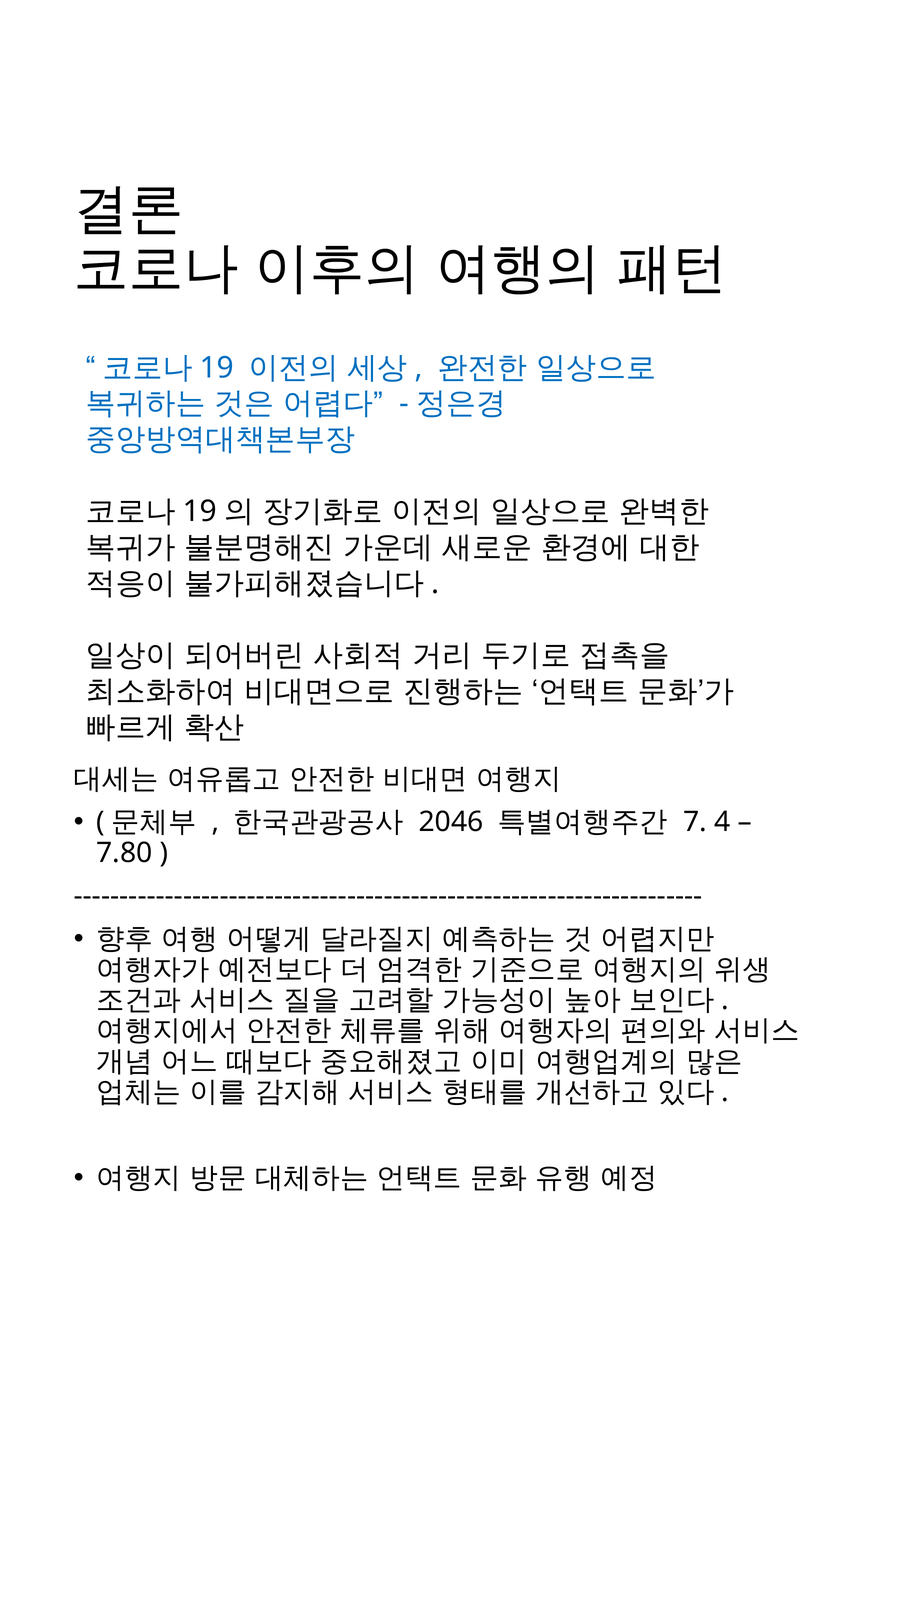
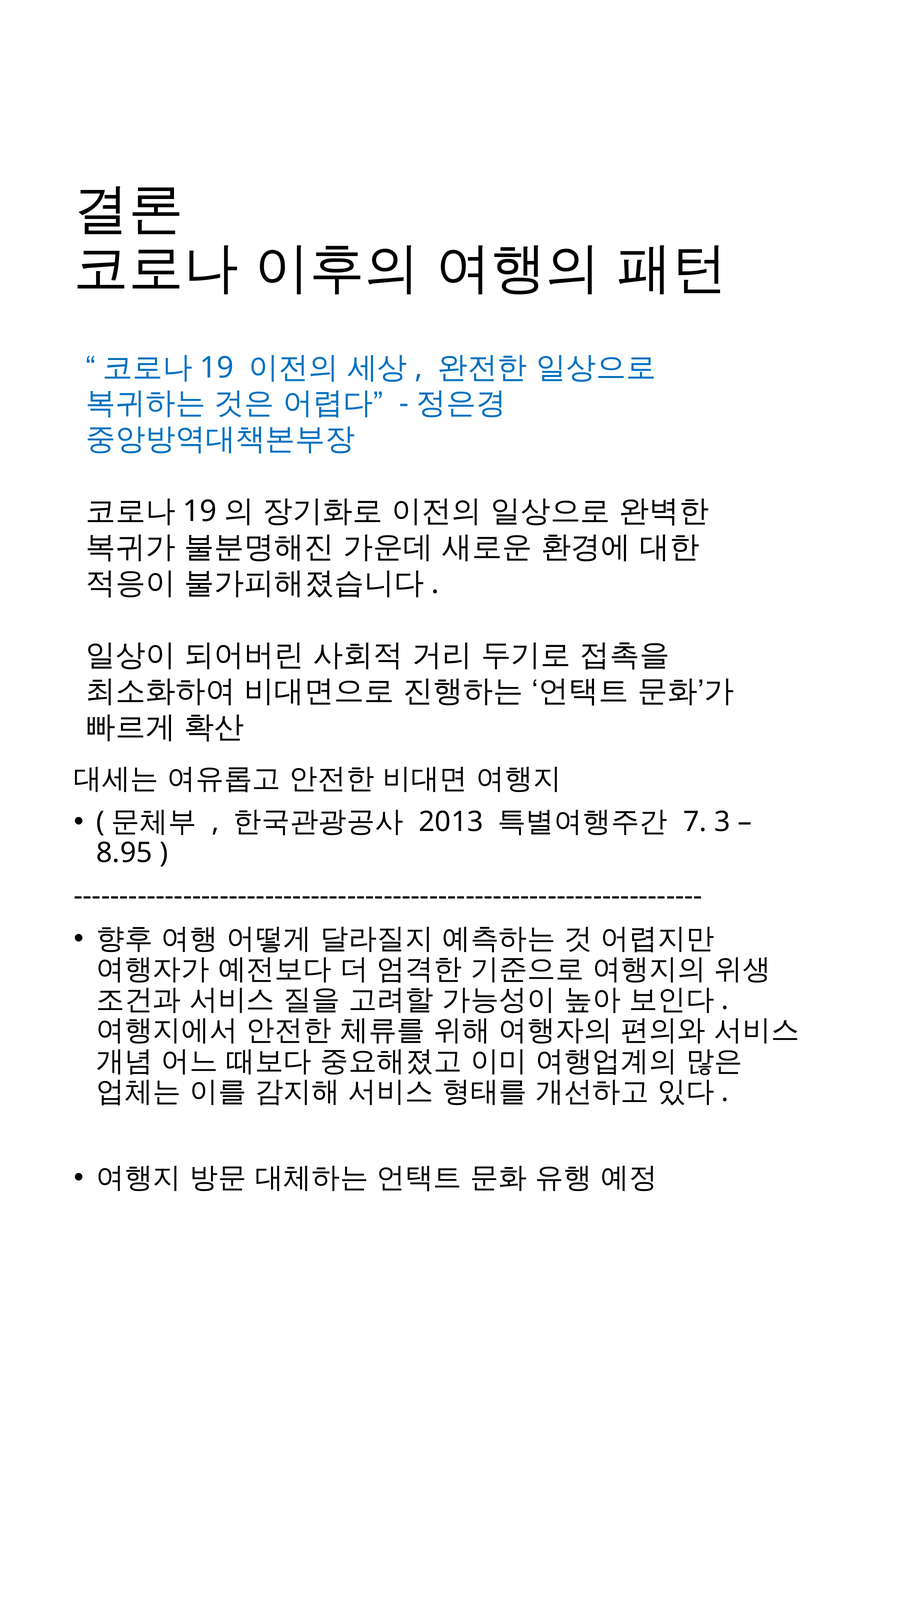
2046: 2046 -> 2013 (451, 822)
4: 4 -> 3 (722, 822)
7.80: 7.80 -> 8.95 (124, 853)
